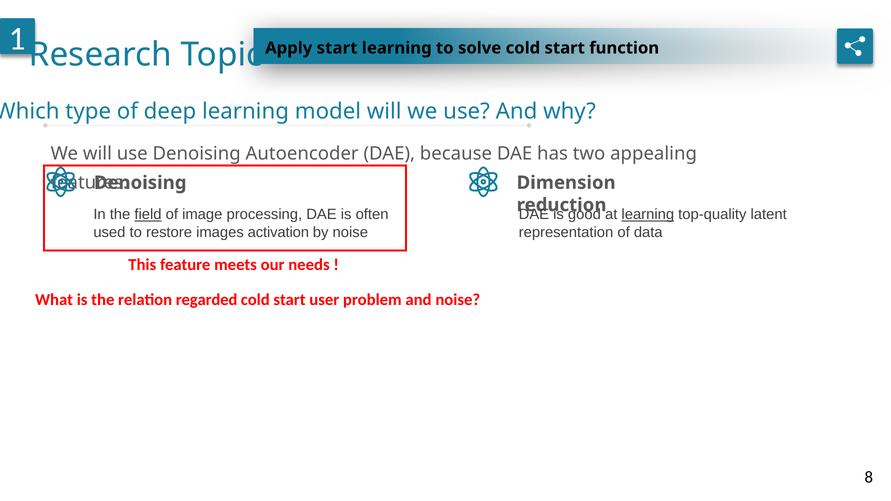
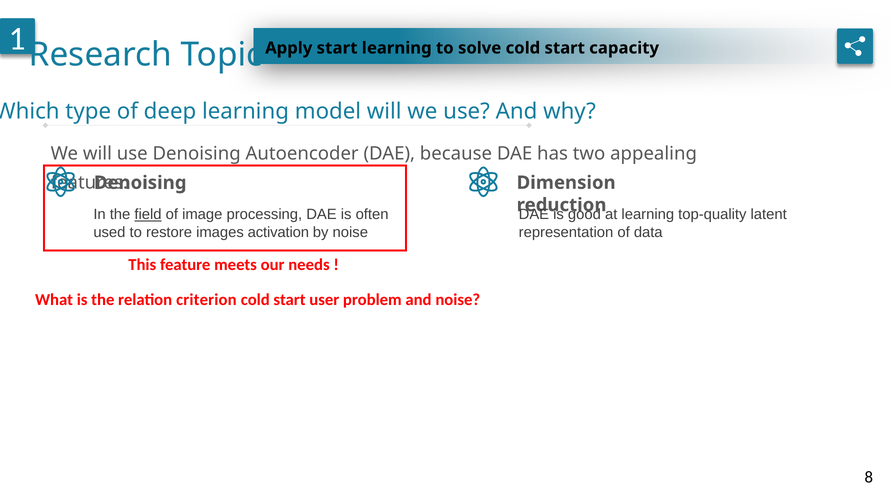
function: function -> capacity (624, 48)
learning underline: present -> none (648, 215)
regarded: regarded -> criterion (206, 300)
